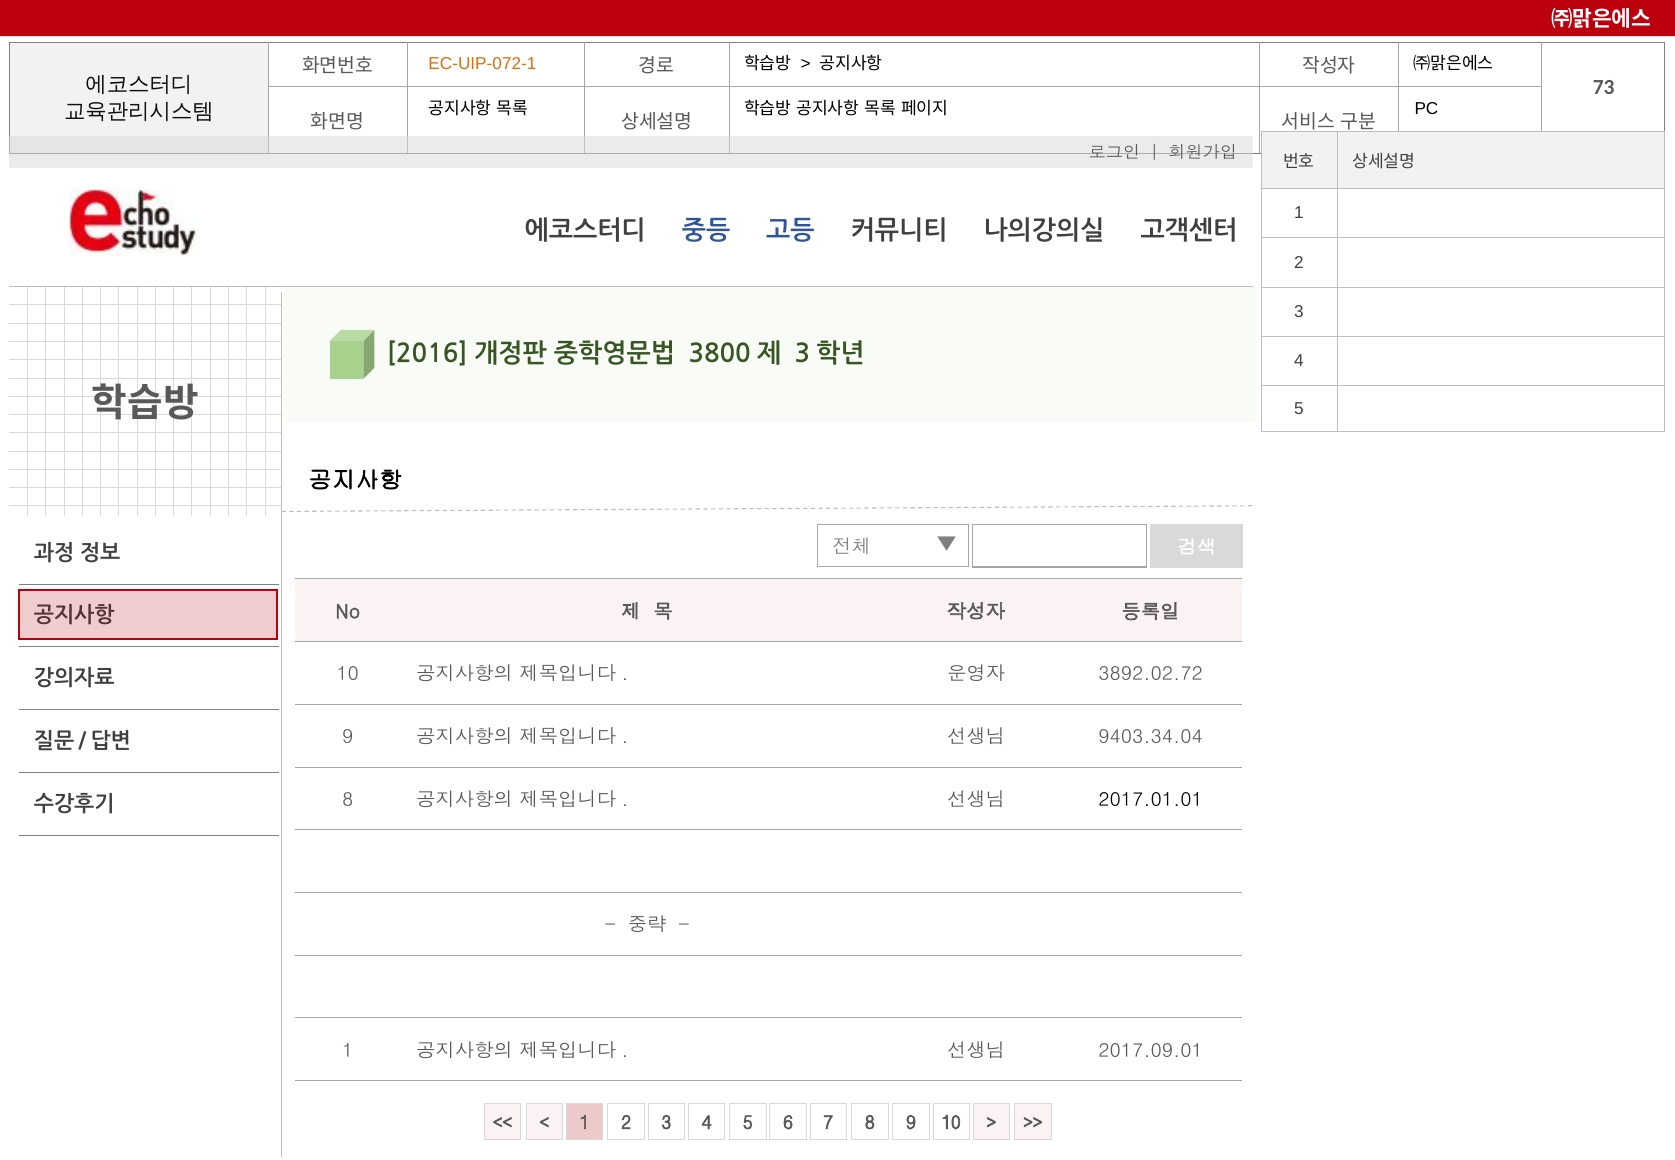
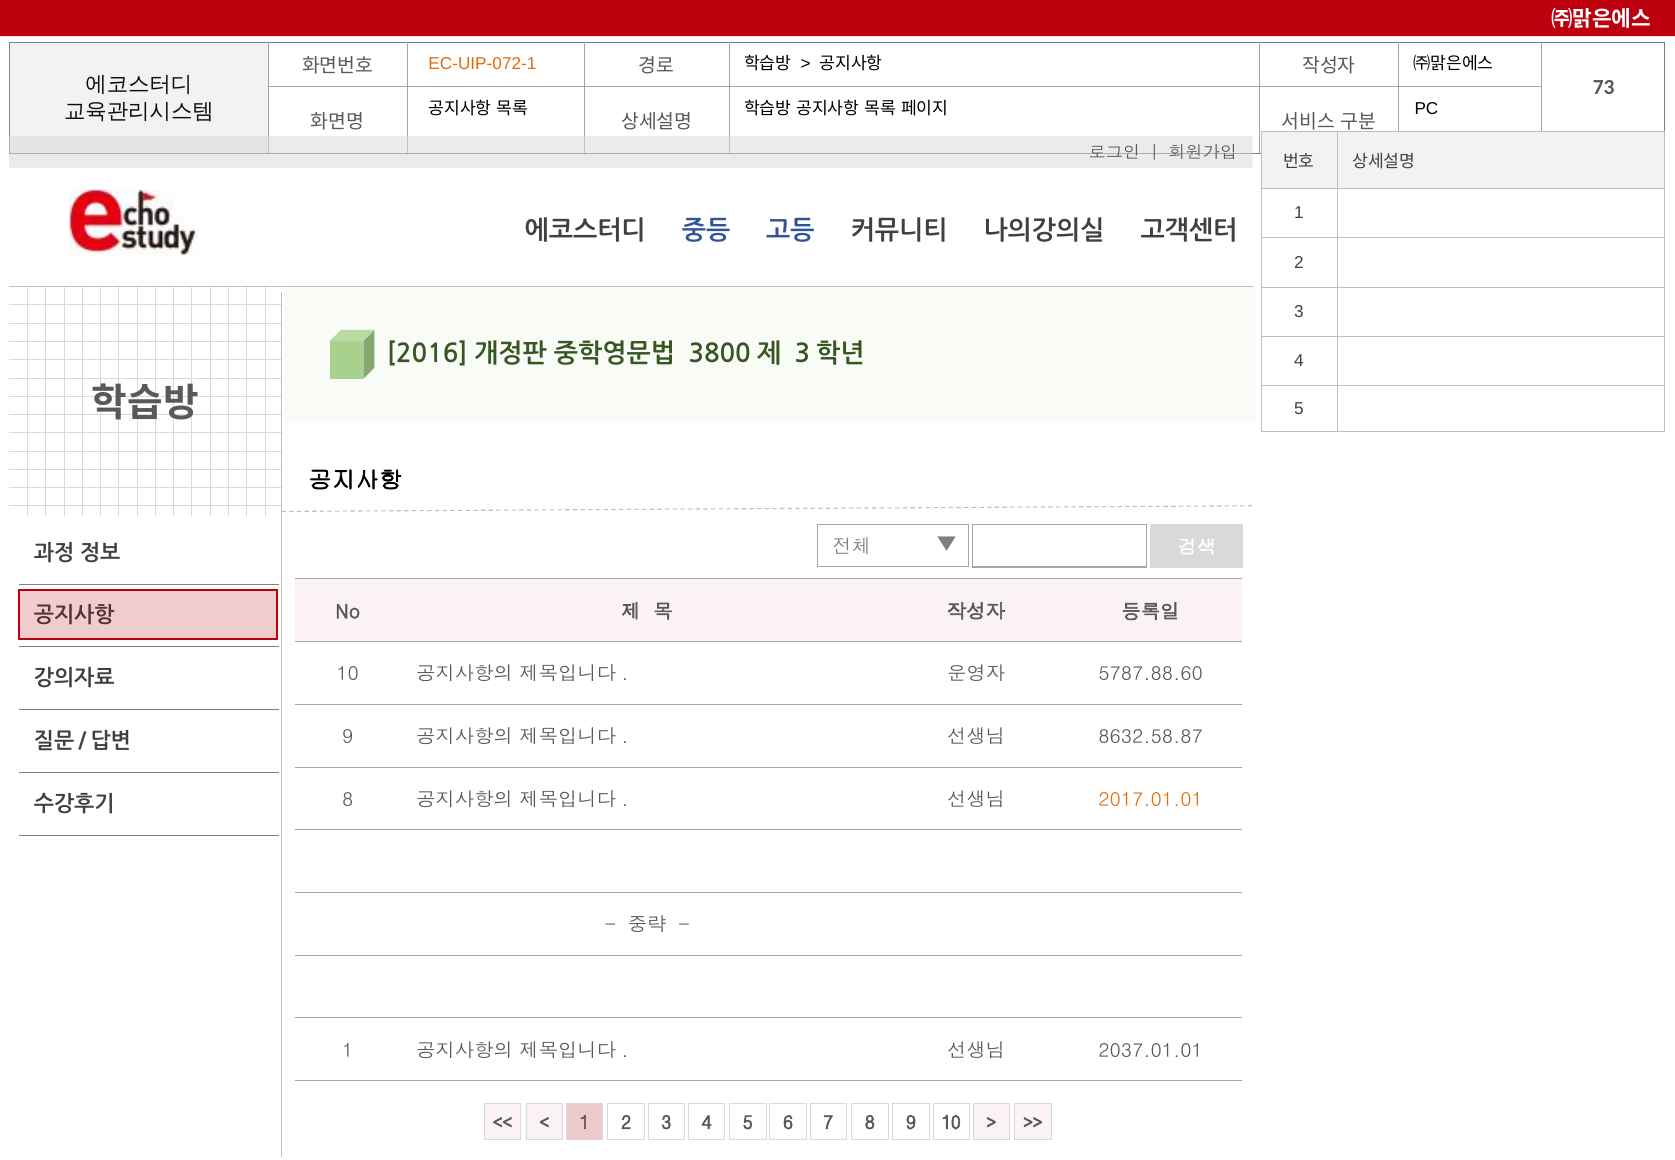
3892.02.72: 3892.02.72 -> 5787.88.60 (1151, 674)
9403.34.04: 9403.34.04 -> 8632.58.87 (1151, 737)
2017.01.01 colour: black -> orange (1151, 800)
2017.09.01: 2017.09.01 -> 2037.01.01 (1151, 1050)
